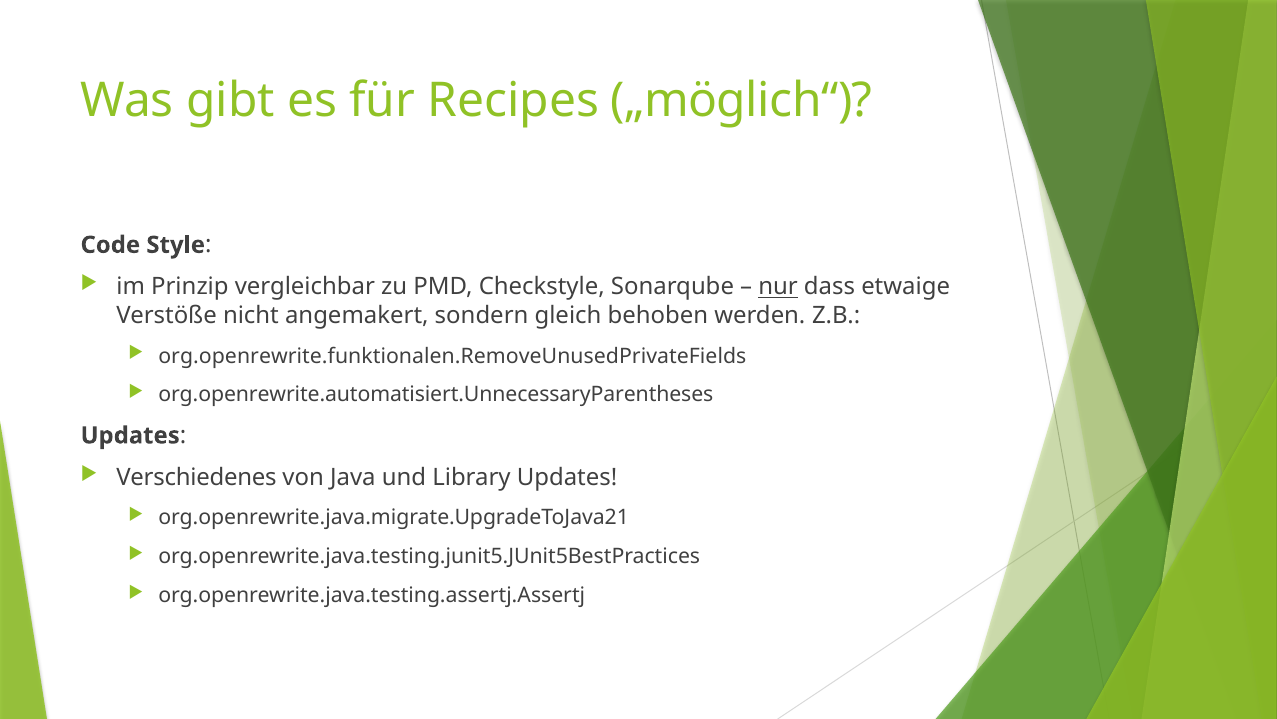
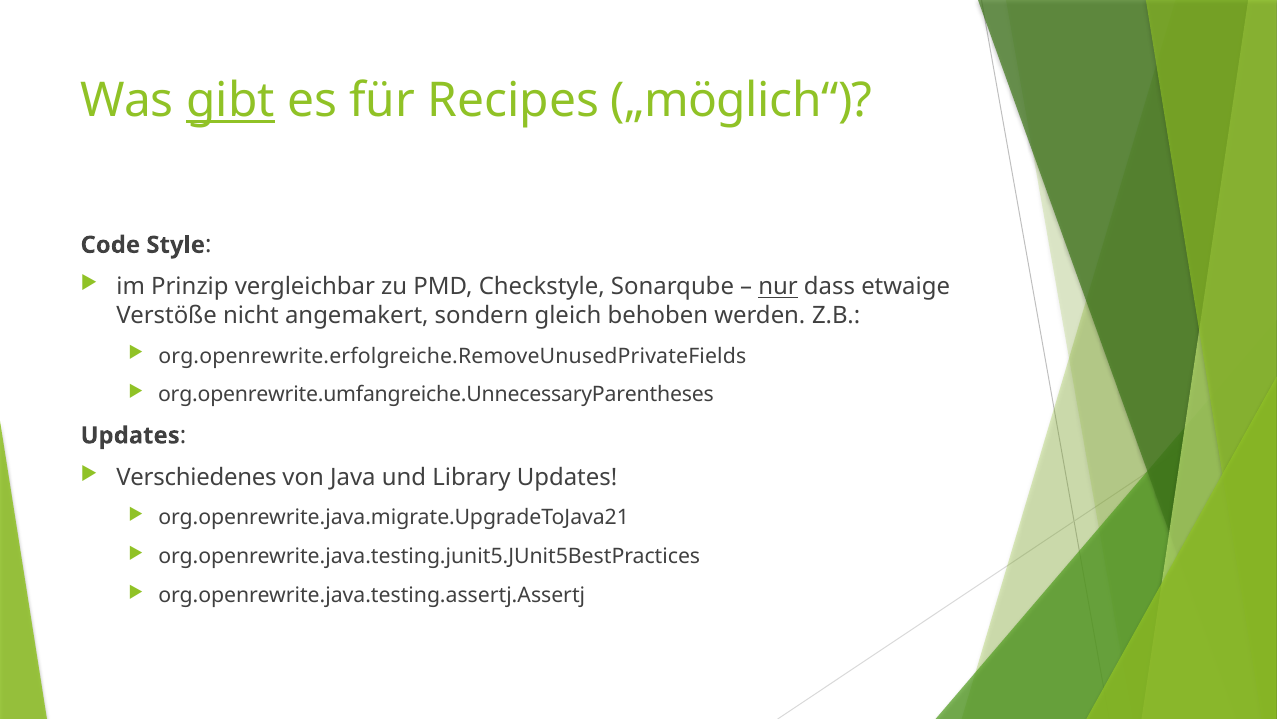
gibt underline: none -> present (231, 101)
org.openrewrite.funktionalen.RemoveUnusedPrivateFields: org.openrewrite.funktionalen.RemoveUnusedPrivateFields -> org.openrewrite.erfolgreiche.RemoveUnusedPrivateFields (452, 356)
org.openrewrite.automatisiert.UnnecessaryParentheses: org.openrewrite.automatisiert.UnnecessaryParentheses -> org.openrewrite.umfangreiche.UnnecessaryParentheses (436, 395)
